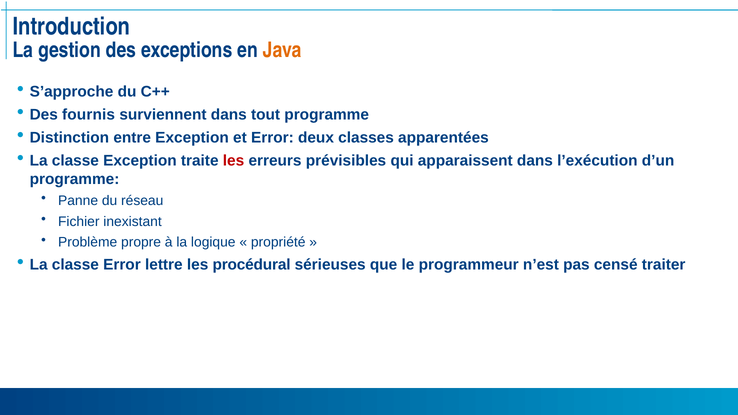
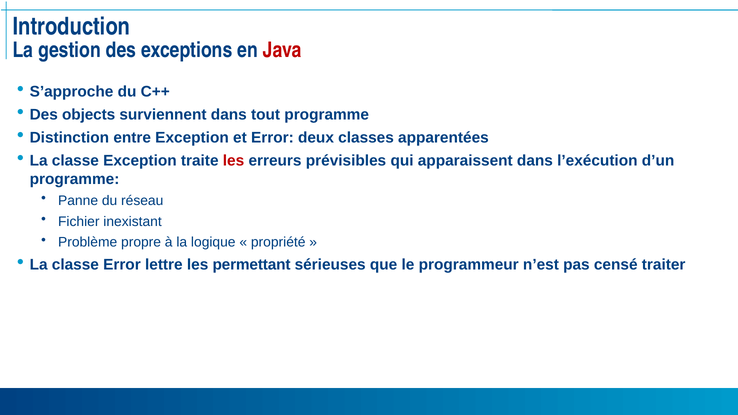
Java colour: orange -> red (282, 50)
fournis: fournis -> objects (89, 115)
procédural: procédural -> permettant (252, 265)
